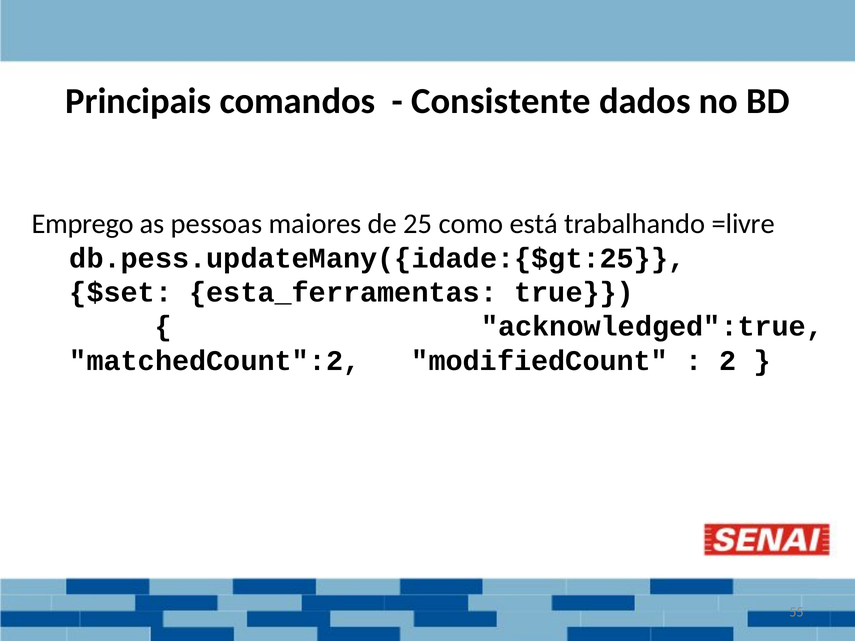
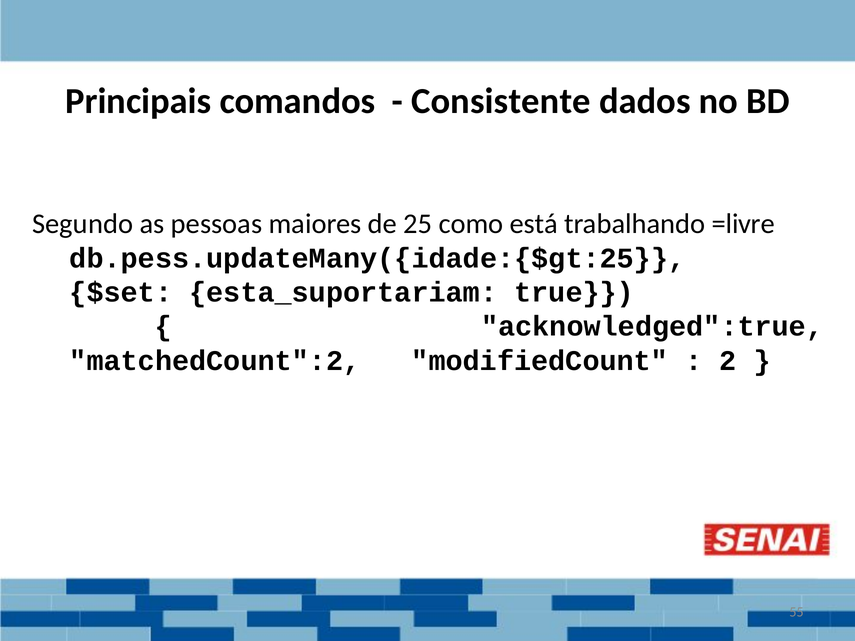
Emprego: Emprego -> Segundo (83, 224)
esta_ferramentas: esta_ferramentas -> esta_suportariam (343, 292)
